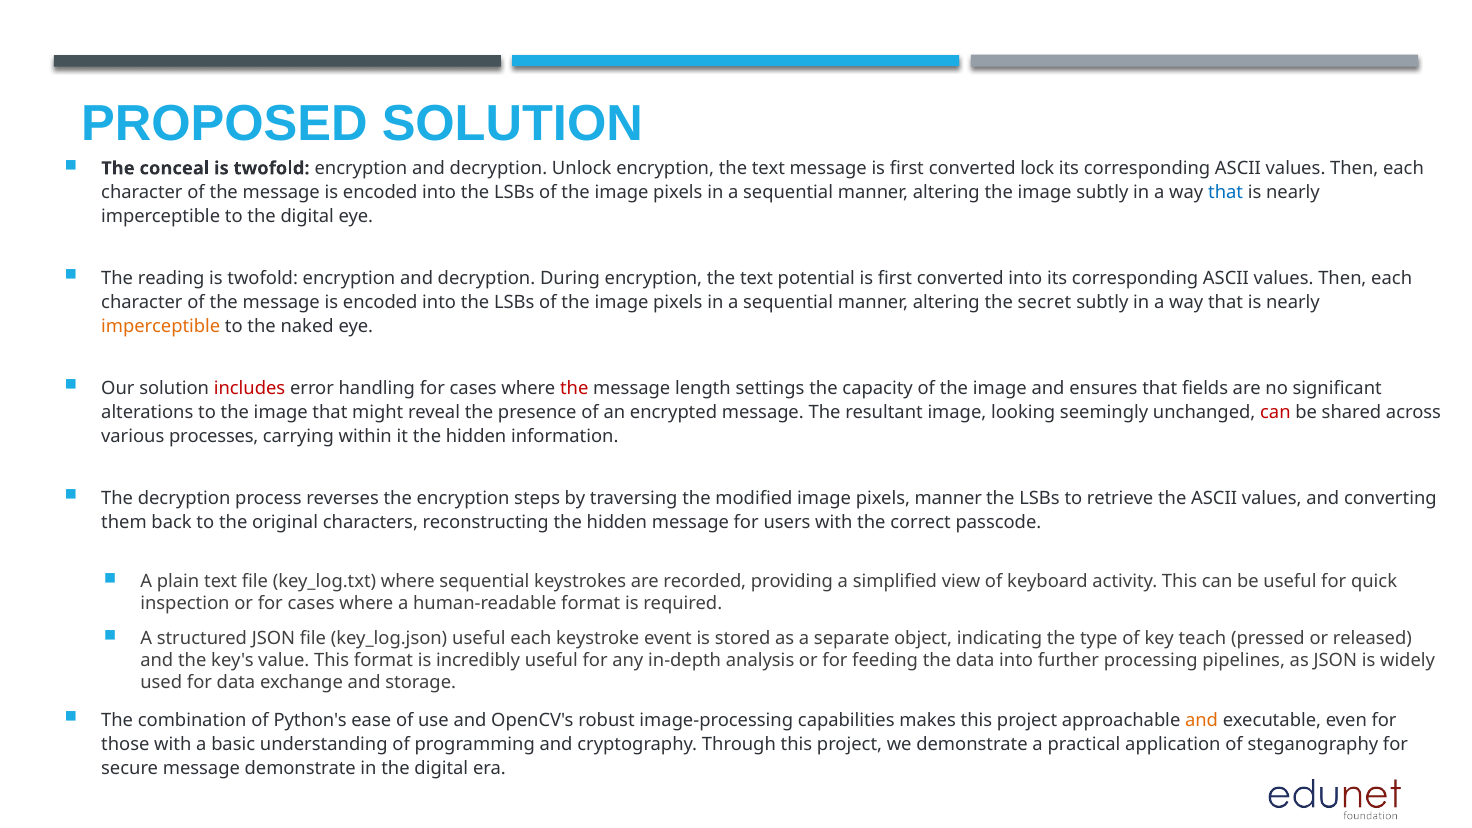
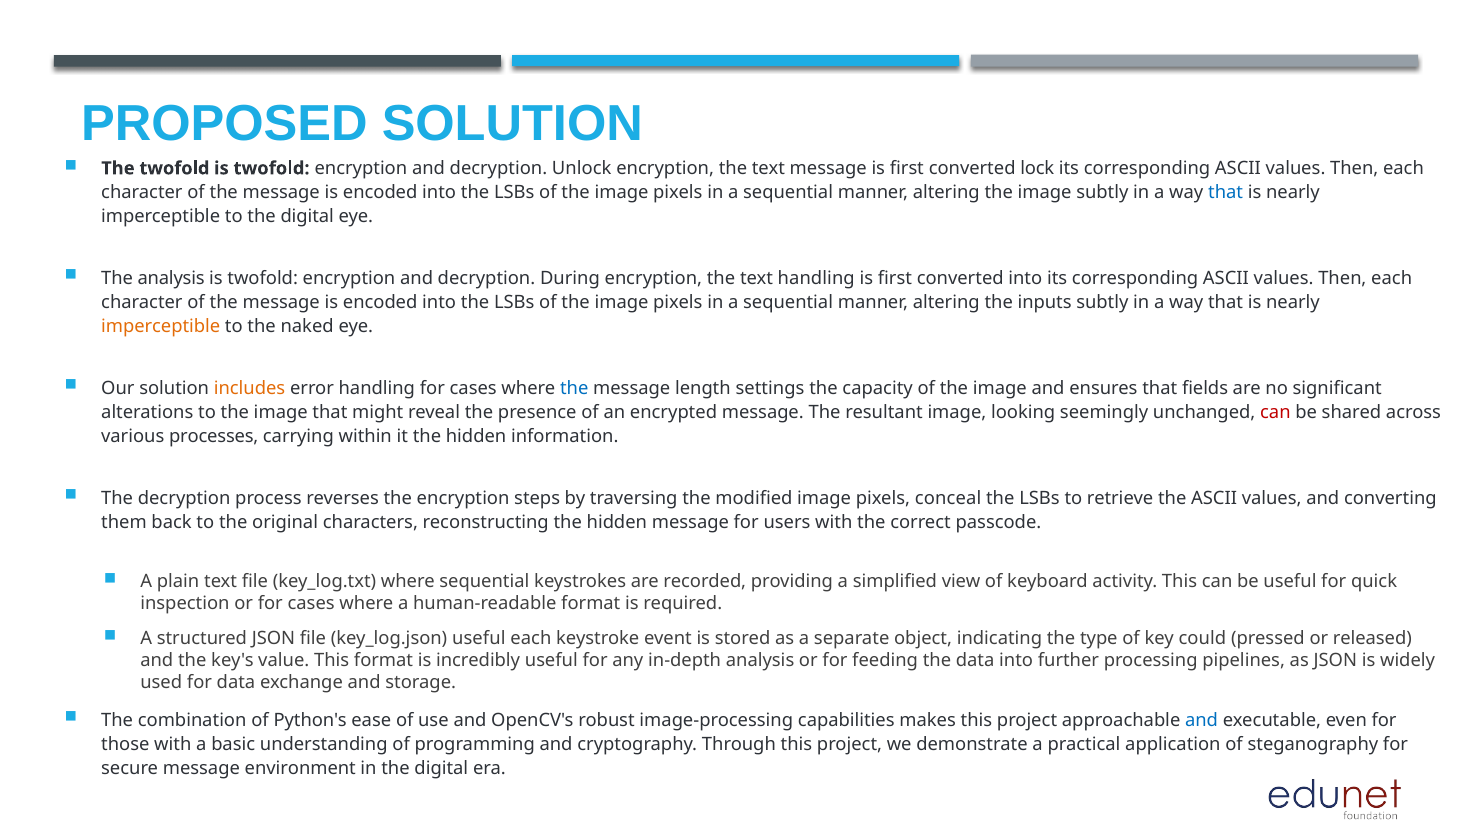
The conceal: conceal -> twofold (174, 168)
The reading: reading -> analysis (171, 278)
text potential: potential -> handling (816, 278)
secret: secret -> inputs (1045, 302)
includes colour: red -> orange (250, 388)
the colour: red -> blue (574, 388)
pixels manner: manner -> conceal (948, 498)
teach: teach -> could (1202, 639)
and colour: orange -> blue (1202, 720)
message demonstrate: demonstrate -> environment (300, 768)
